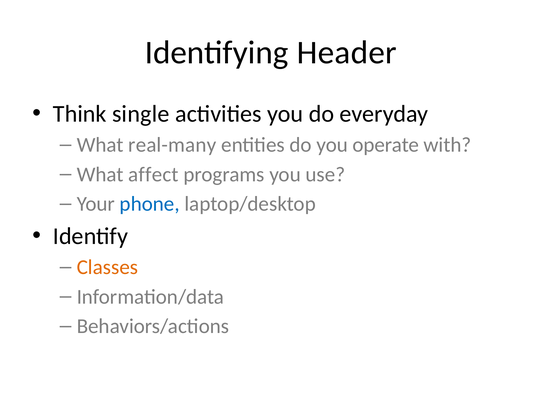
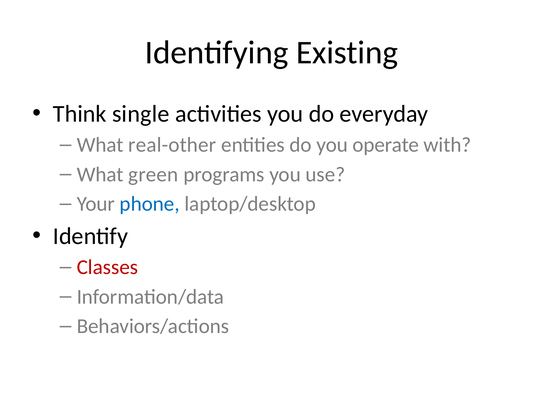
Header: Header -> Existing (347, 53)
real-many: real-many -> real-other (172, 145)
affect: affect -> green (153, 175)
Classes colour: orange -> red (107, 267)
